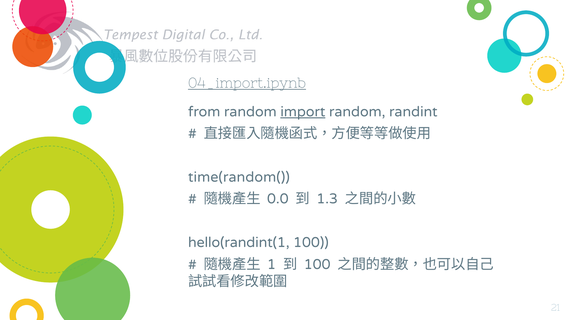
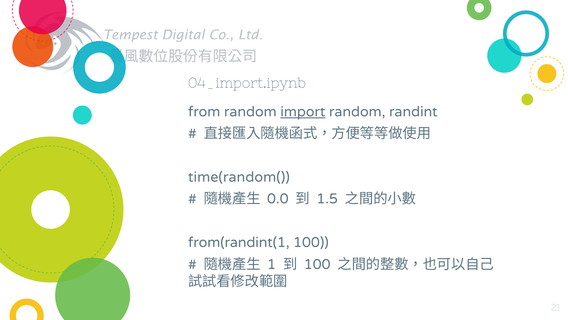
04_import.ipynb underline: present -> none (247, 83)
1.3: 1.3 -> 1.5 (327, 199)
hello(randint(1: hello(randint(1 -> from(randint(1 (239, 242)
